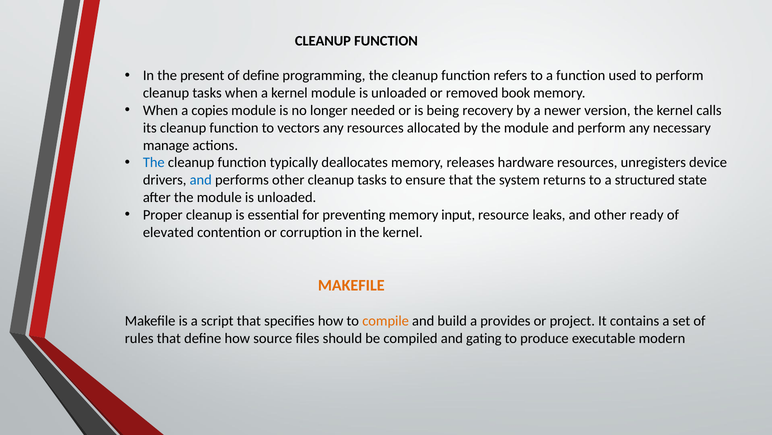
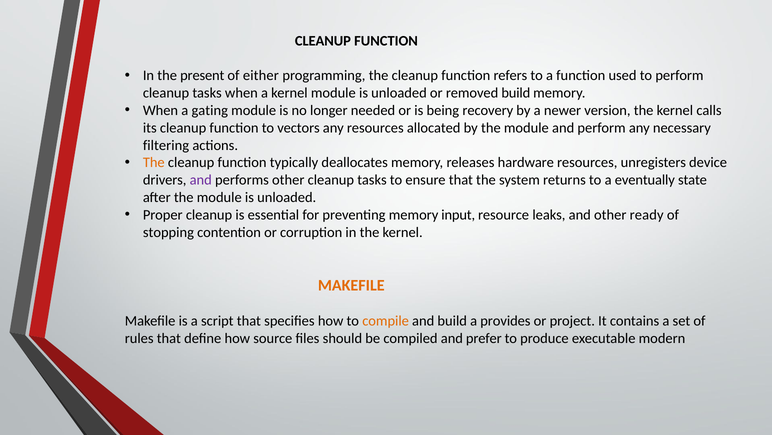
of define: define -> either (261, 75)
removed book: book -> build (516, 93)
copies: copies -> gating (210, 110)
manage: manage -> filtering (166, 145)
The colour: blue -> orange (154, 162)
and colour: blue -> purple (201, 180)
structured: structured -> eventually (645, 180)
elevated: elevated -> stopping (168, 232)
gating: gating -> prefer (484, 338)
